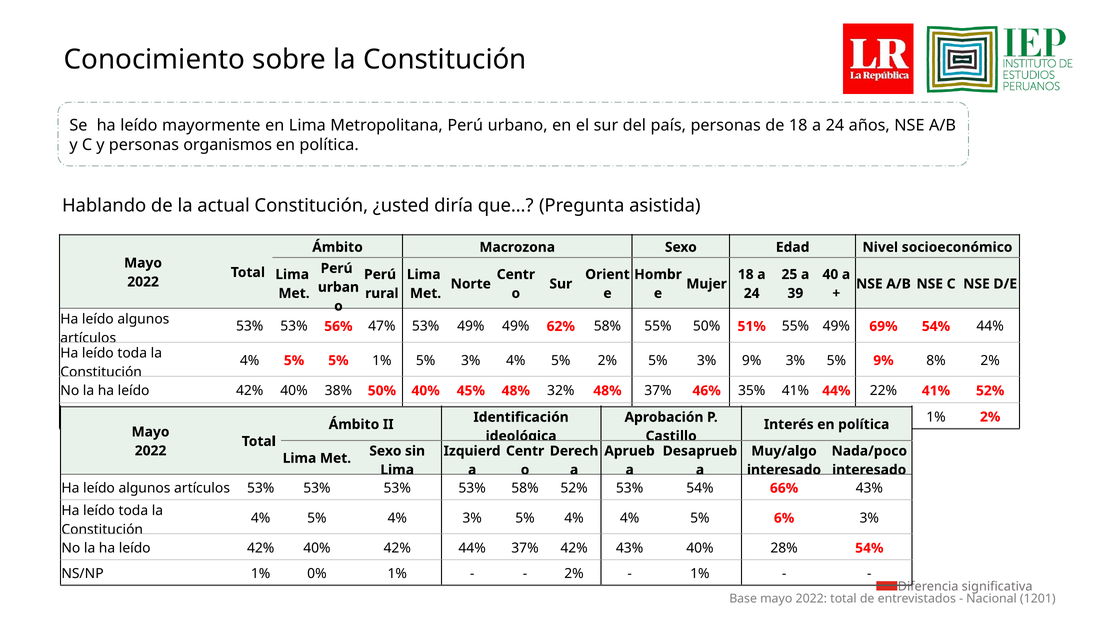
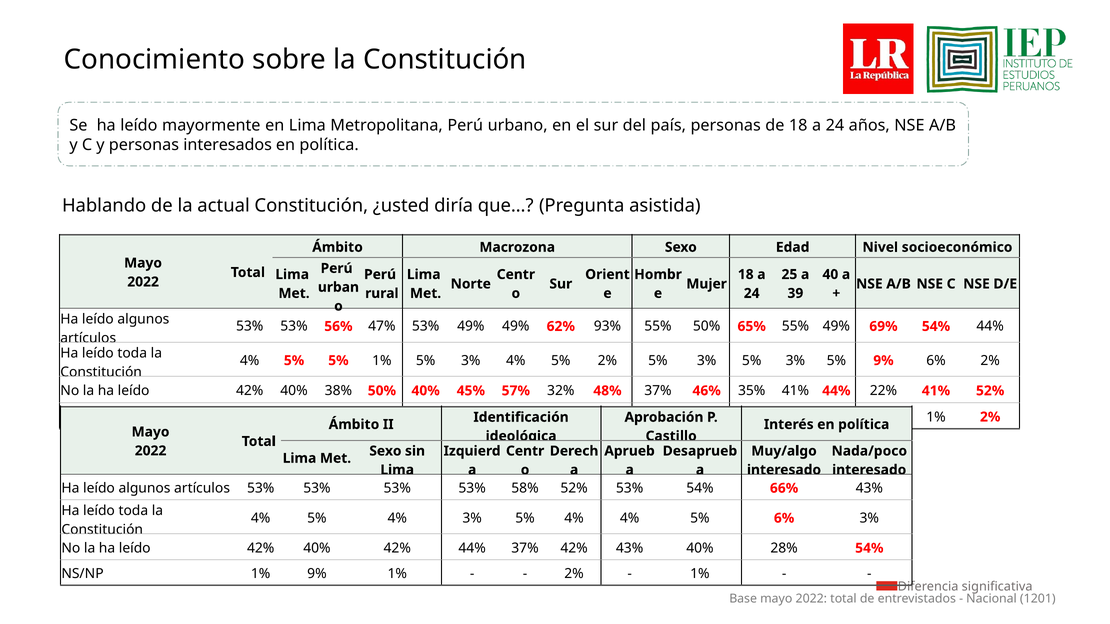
organismos: organismos -> interesados (228, 145)
62% 58%: 58% -> 93% (607, 327)
51%: 51% -> 65% (752, 327)
2% 5% 3% 9%: 9% -> 5% (752, 361)
9% 8%: 8% -> 6% (936, 361)
45% 48%: 48% -> 57% (516, 391)
1% 0%: 0% -> 9% (317, 574)
